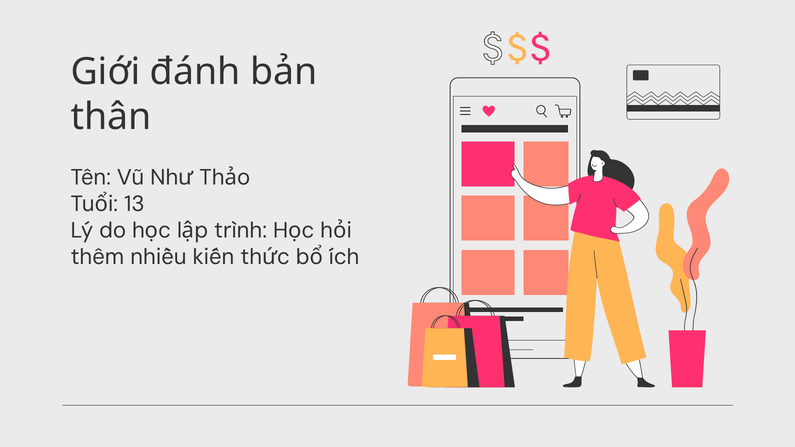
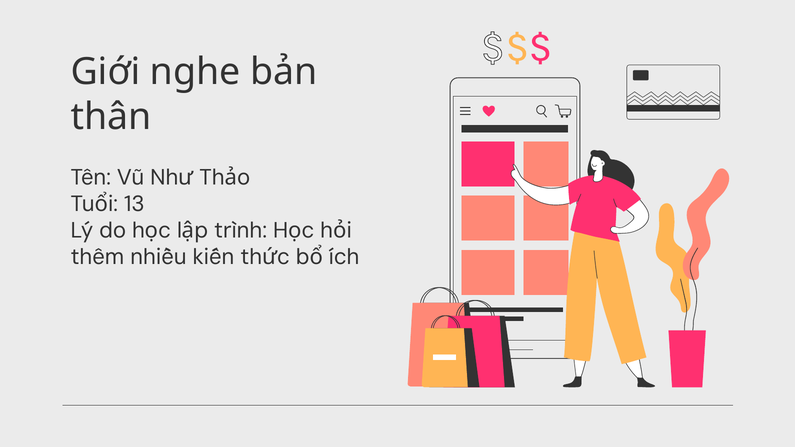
đánh: đánh -> nghe (195, 72)
